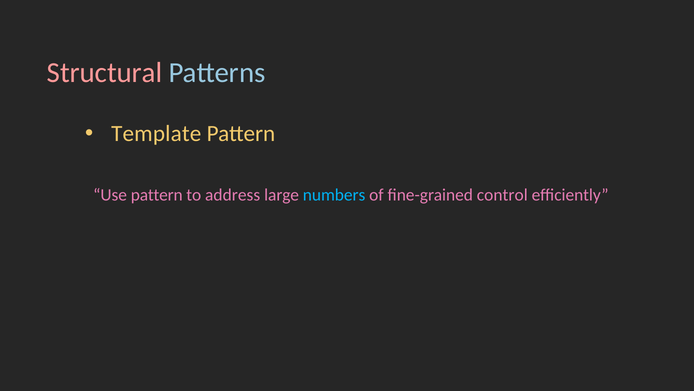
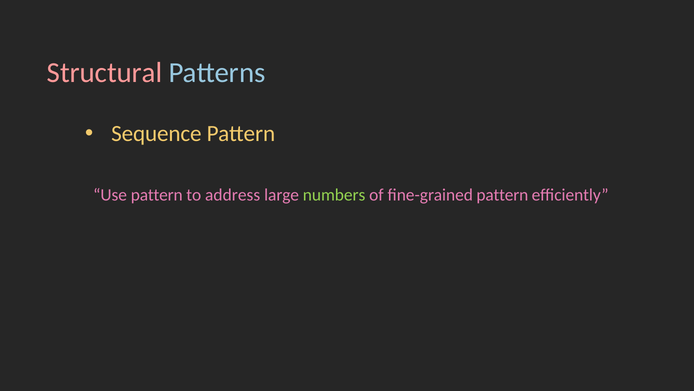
Template: Template -> Sequence (156, 134)
numbers colour: light blue -> light green (334, 195)
fine-grained control: control -> pattern (502, 195)
